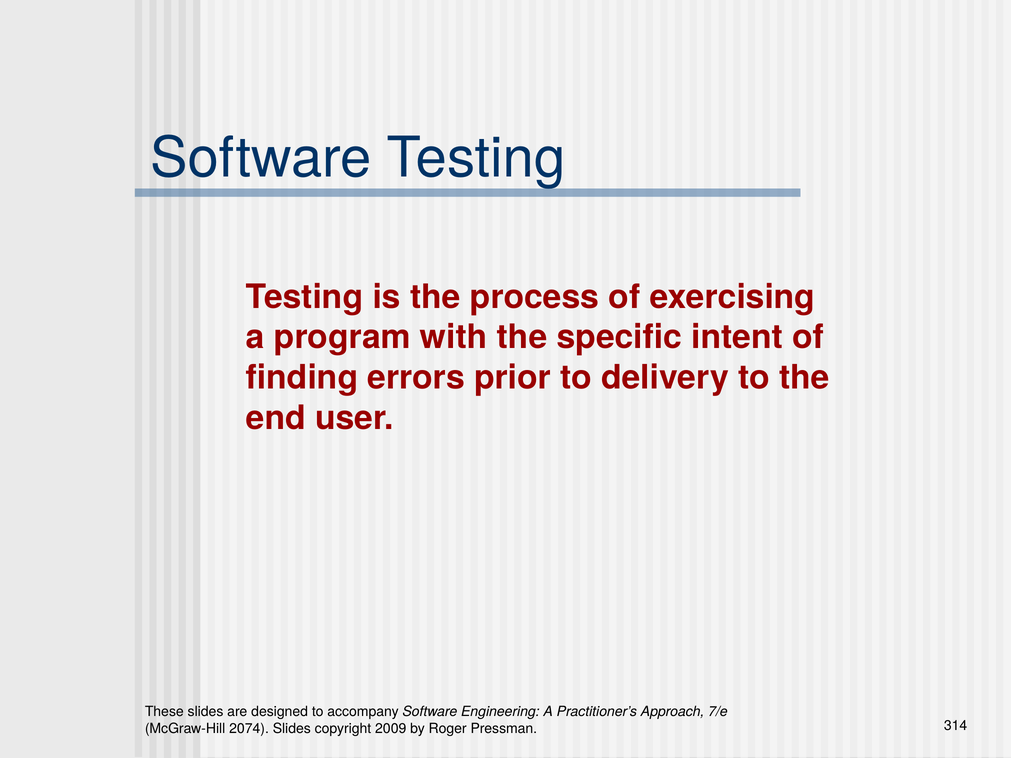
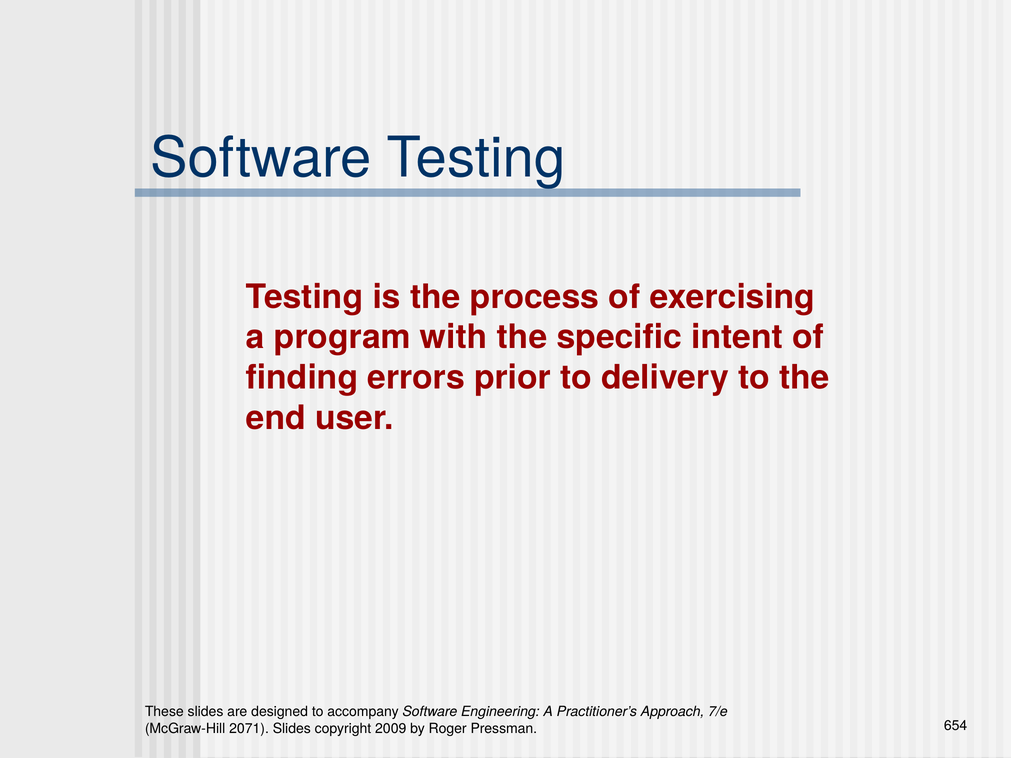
2074: 2074 -> 2071 (249, 729)
314: 314 -> 654 (956, 726)
